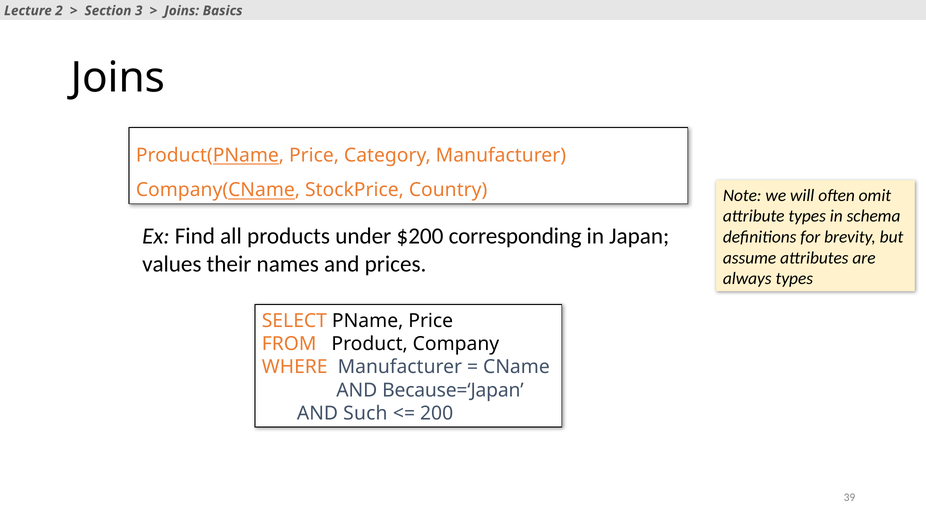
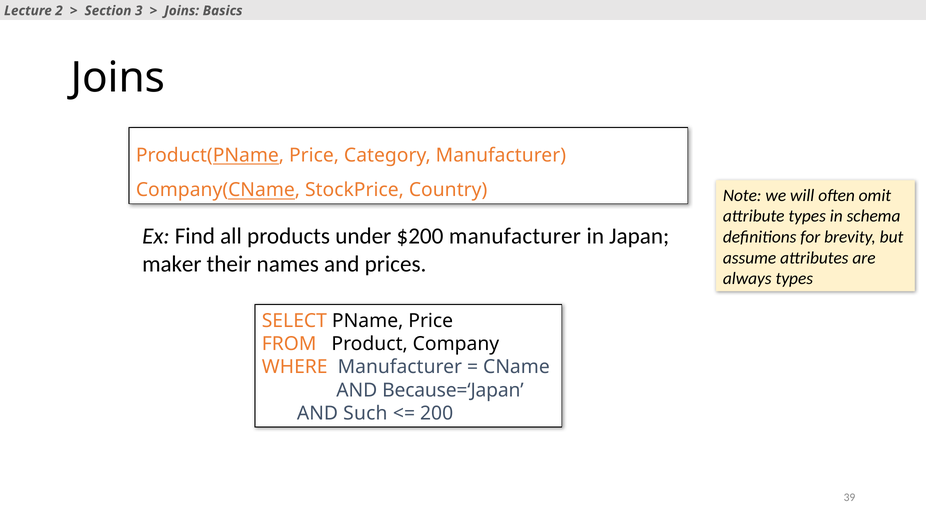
$200 corresponding: corresponding -> manufacturer (515, 236)
values: values -> maker (172, 264)
